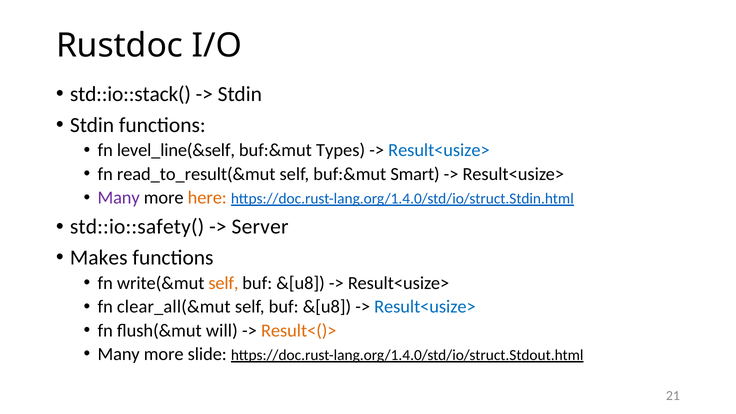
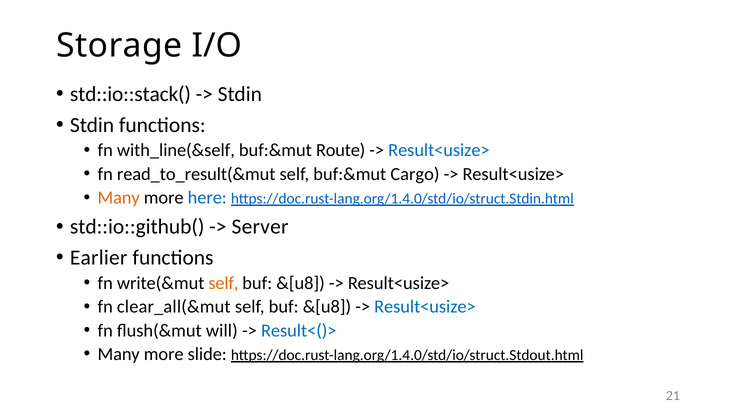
Rustdoc: Rustdoc -> Storage (119, 46)
level_line(&self: level_line(&self -> with_line(&self (176, 150)
Types: Types -> Route (341, 150)
Smart: Smart -> Cargo (415, 174)
Many colour: purple -> orange (119, 198)
here colour: orange -> blue (207, 198)
std::io::safety(: std::io::safety( -> std::io::github( (137, 227)
Makes: Makes -> Earlier (99, 258)
Result<()> colour: orange -> blue (299, 330)
